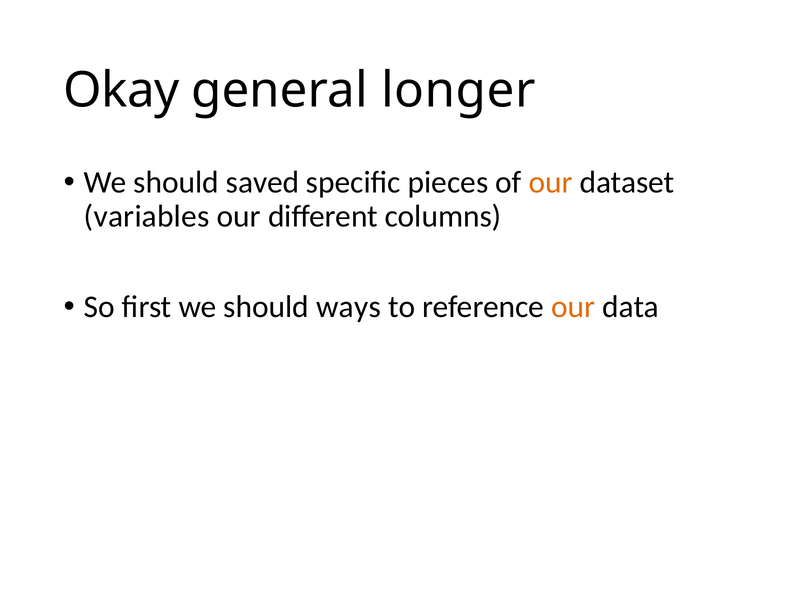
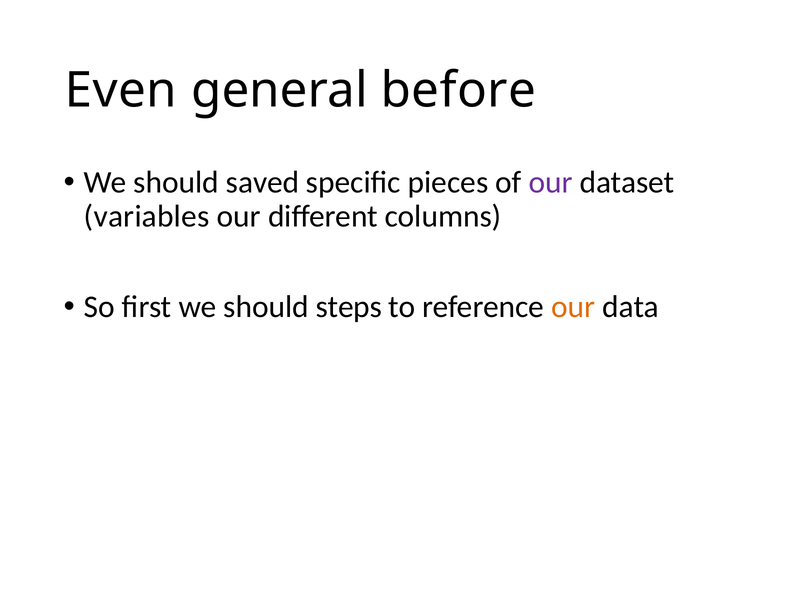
Okay: Okay -> Even (121, 91)
longer: longer -> before (458, 91)
our colour: orange -> purple (551, 182)
ways: ways -> steps (349, 307)
